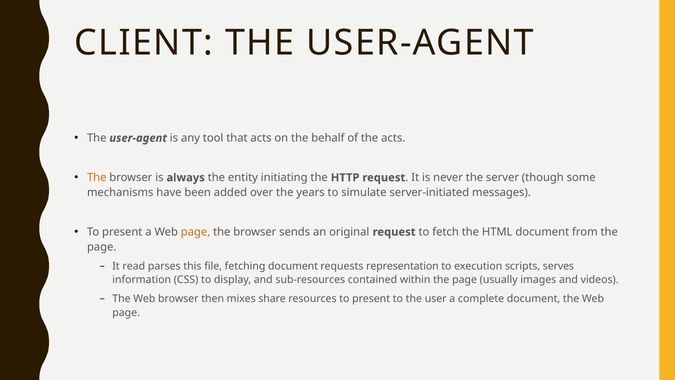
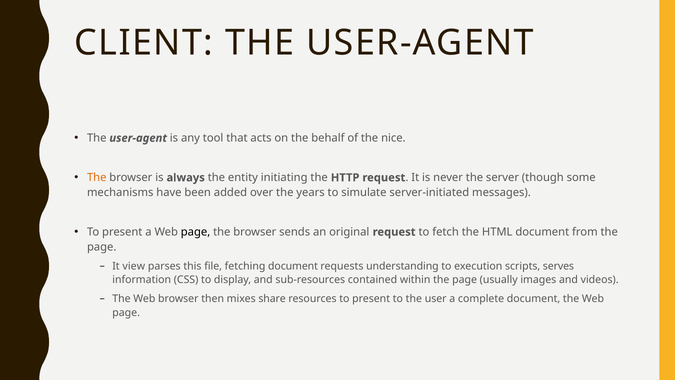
the acts: acts -> nice (393, 138)
page colour: orange -> black (196, 232)
read: read -> view (134, 266)
representation: representation -> understanding (402, 266)
